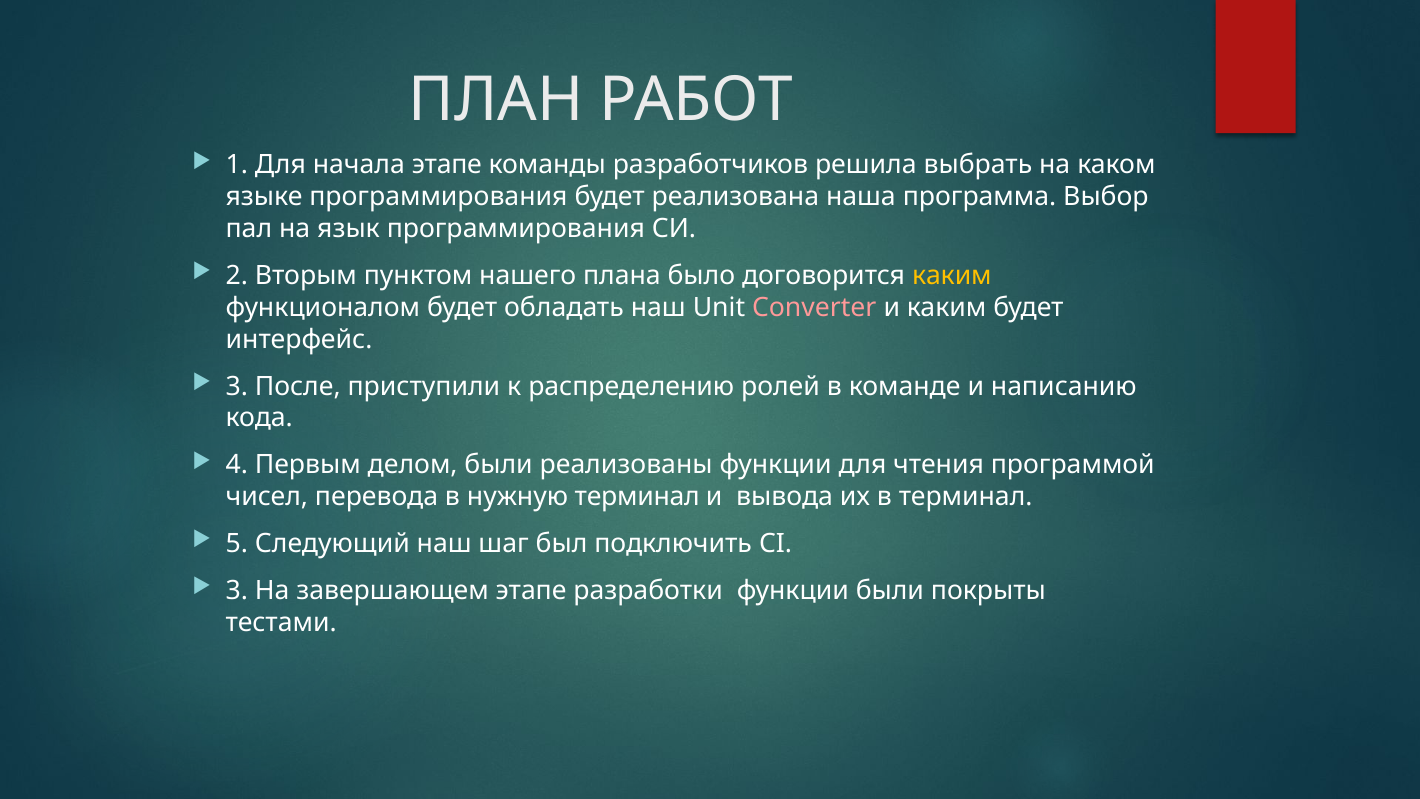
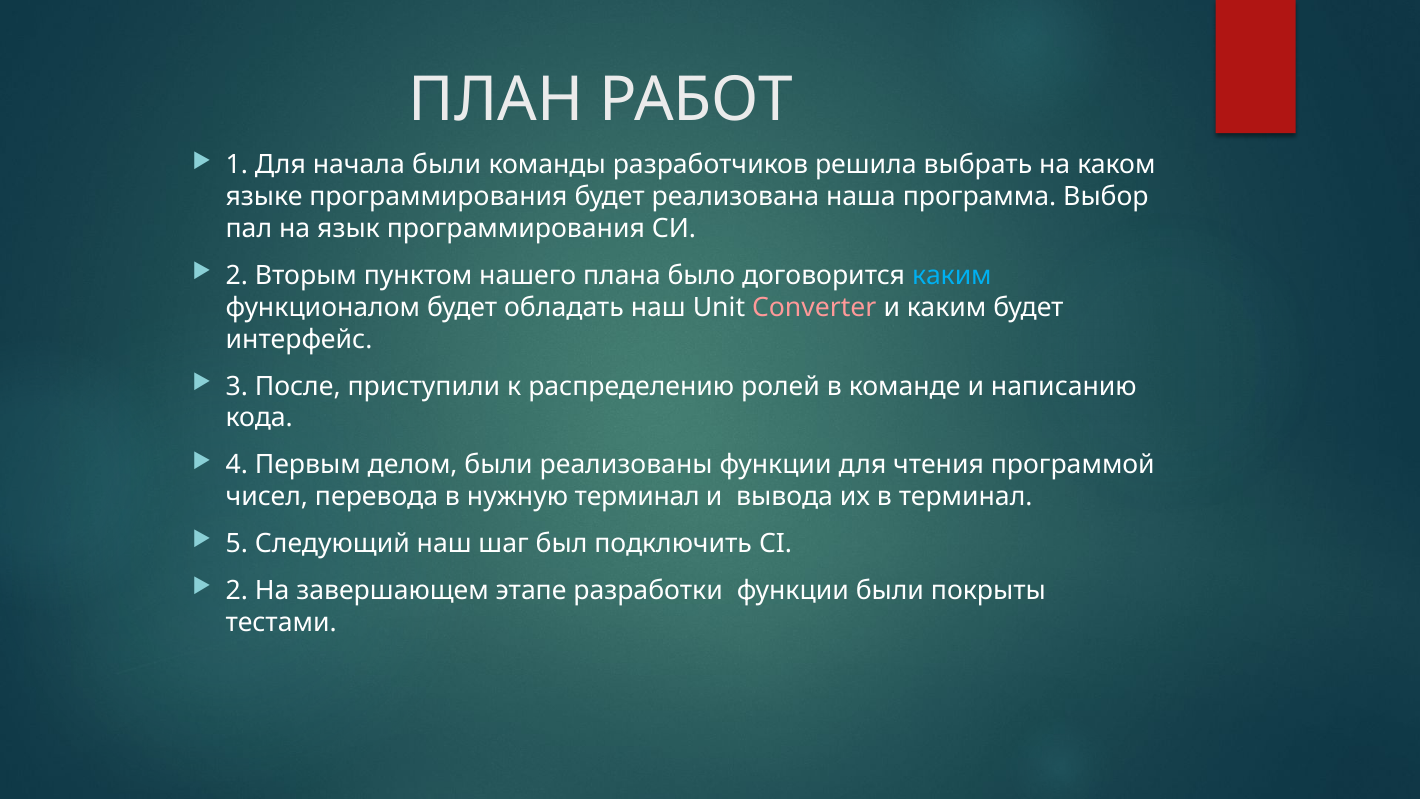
начала этапе: этапе -> были (447, 165)
каким colour: yellow -> light blue (952, 275)
3: 3 -> 2 (237, 590)
